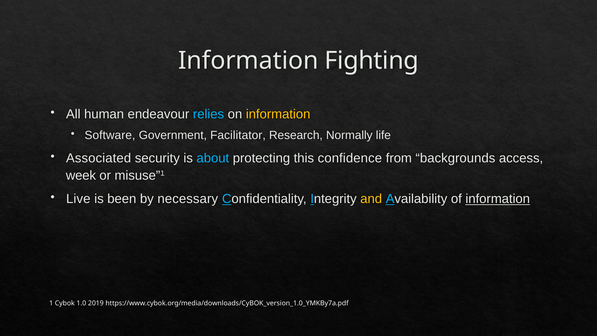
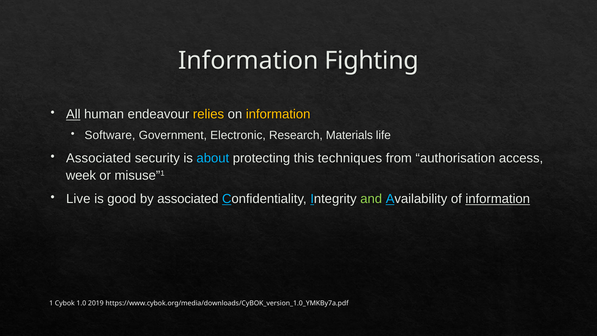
All underline: none -> present (73, 114)
relies colour: light blue -> yellow (209, 114)
Facilitator: Facilitator -> Electronic (238, 135)
Normally: Normally -> Materials (349, 135)
confidence: confidence -> techniques (350, 158)
backgrounds: backgrounds -> authorisation (455, 158)
been: been -> good (122, 199)
by necessary: necessary -> associated (188, 199)
and colour: yellow -> light green (371, 199)
